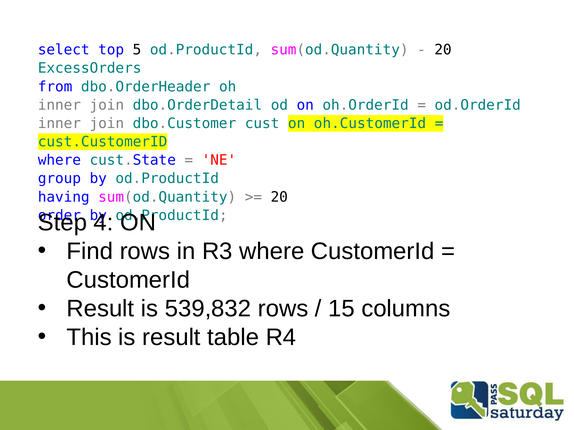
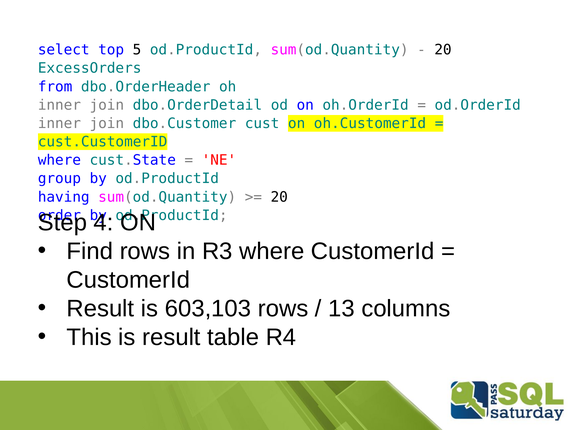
539,832: 539,832 -> 603,103 (208, 309)
15: 15 -> 13 (342, 309)
